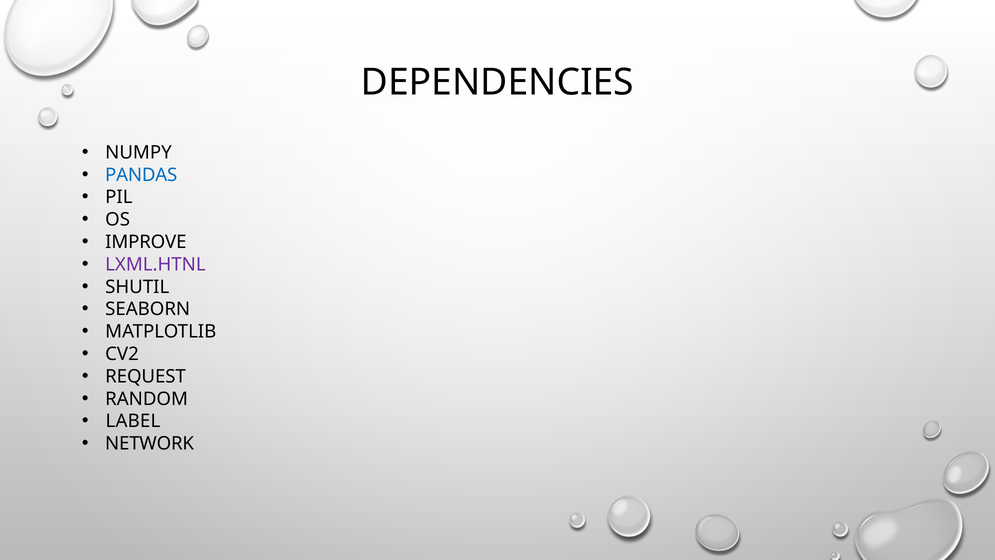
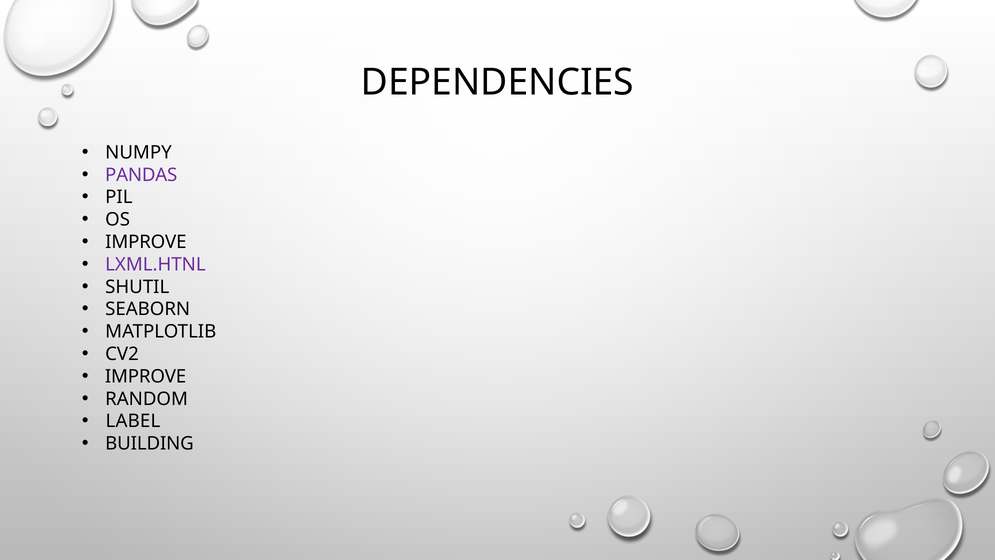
PANDAS colour: blue -> purple (141, 175)
REQUEST: REQUEST -> IMPROVE (146, 376)
NETWORK: NETWORK -> BUILDING (150, 443)
